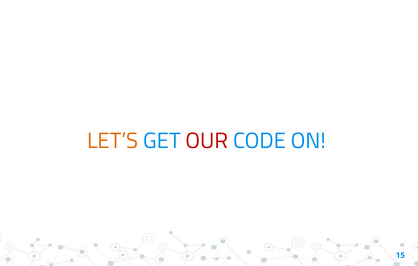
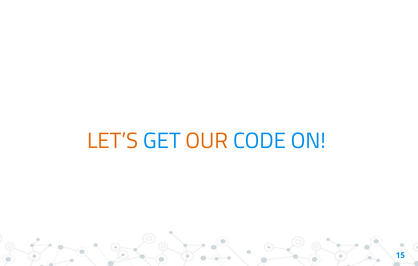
OUR colour: red -> orange (207, 141)
